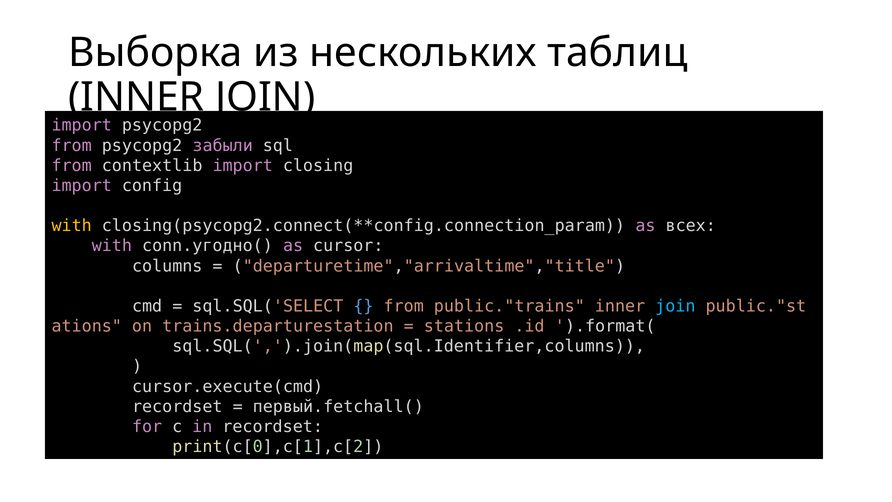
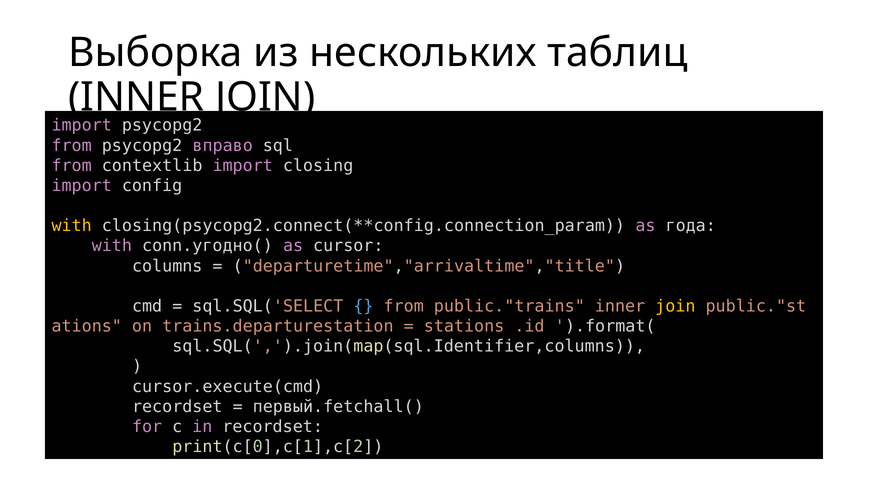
забыли: забыли -> вправо (223, 145)
всех: всех -> года (691, 226)
join colour: light blue -> yellow (675, 306)
